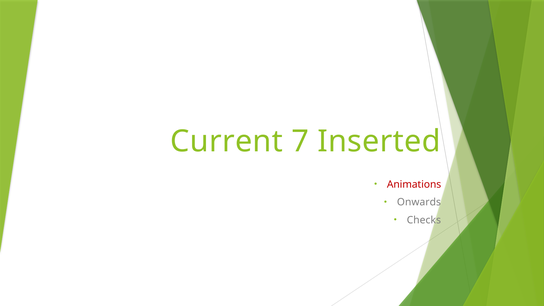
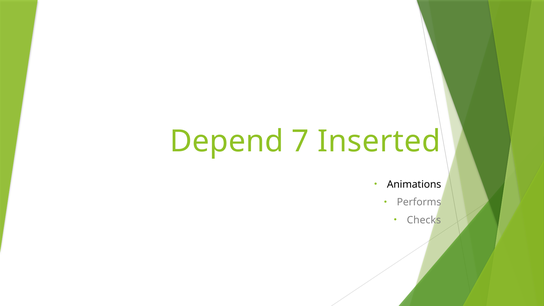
Current: Current -> Depend (227, 141)
Animations colour: red -> black (414, 184)
Onwards: Onwards -> Performs (419, 202)
